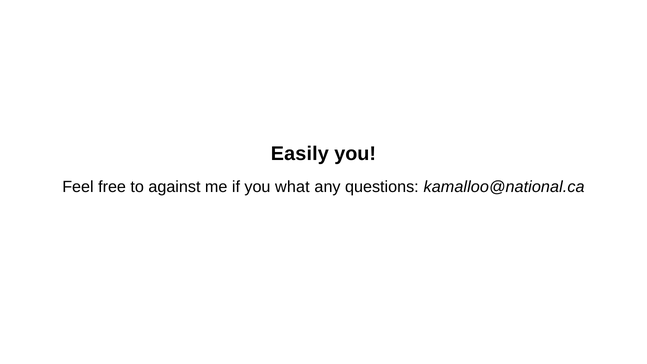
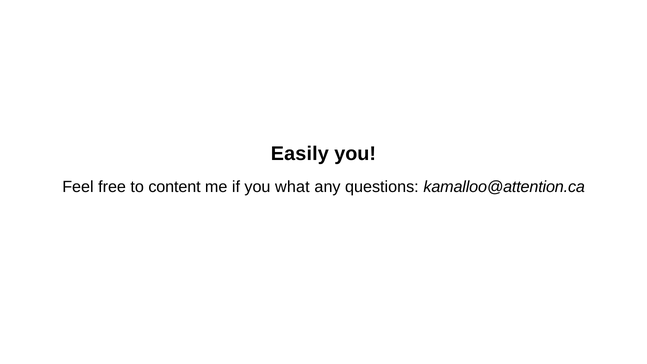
against: against -> content (175, 187)
kamalloo@national.ca: kamalloo@national.ca -> kamalloo@attention.ca (504, 187)
